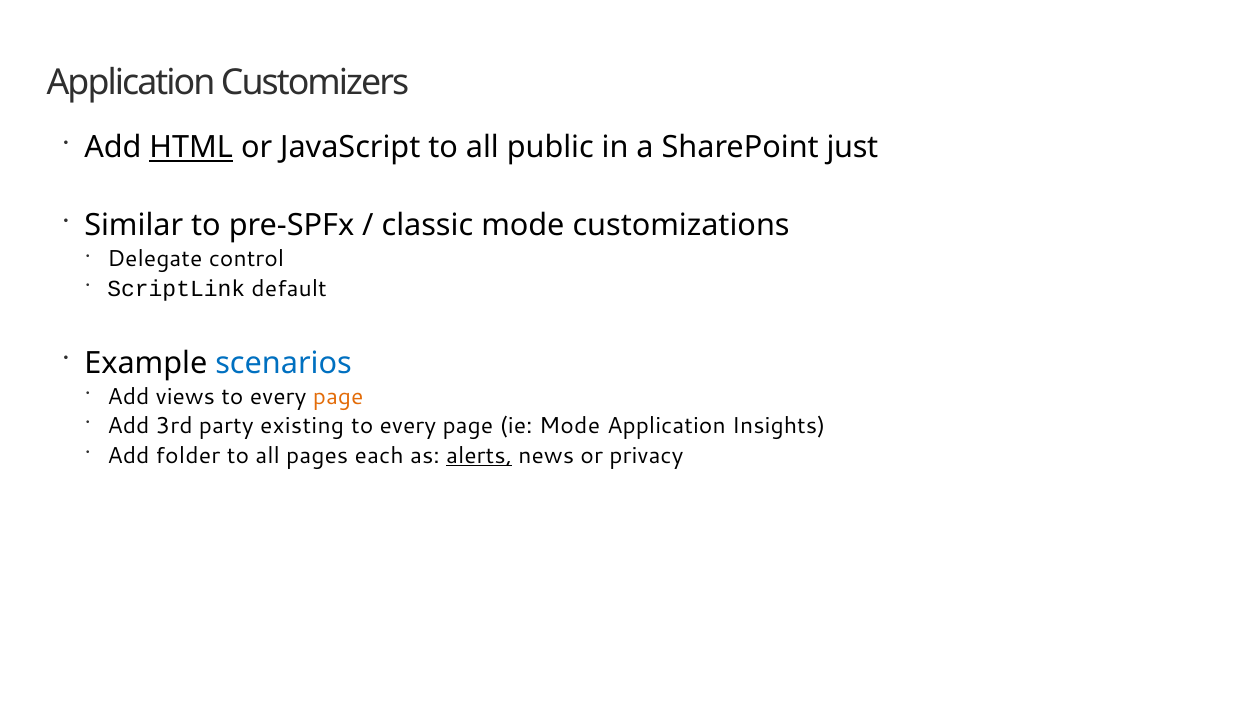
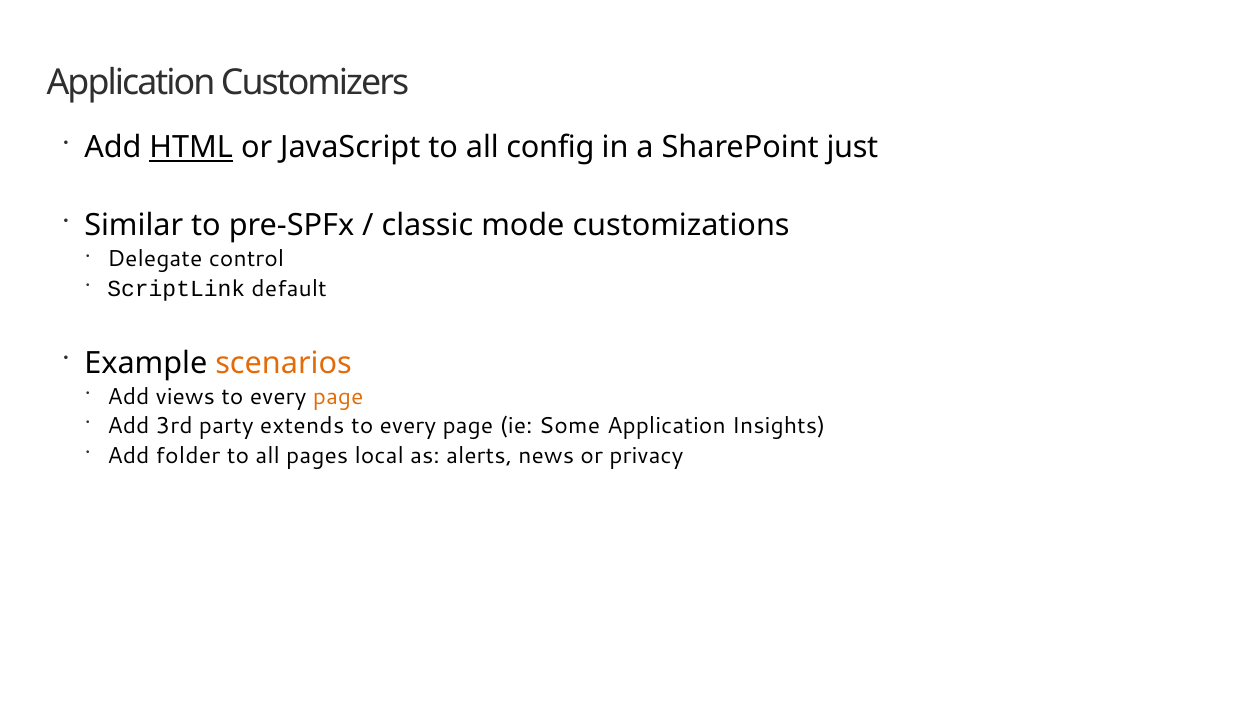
public: public -> config (550, 147)
scenarios colour: blue -> orange (284, 363)
existing: existing -> extends (302, 426)
ie Mode: Mode -> Some (570, 426)
each: each -> local (379, 455)
alerts underline: present -> none (479, 455)
